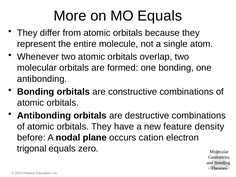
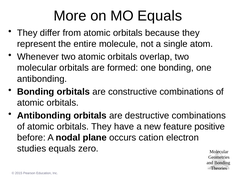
density: density -> positive (210, 127)
trigonal: trigonal -> studies (32, 149)
